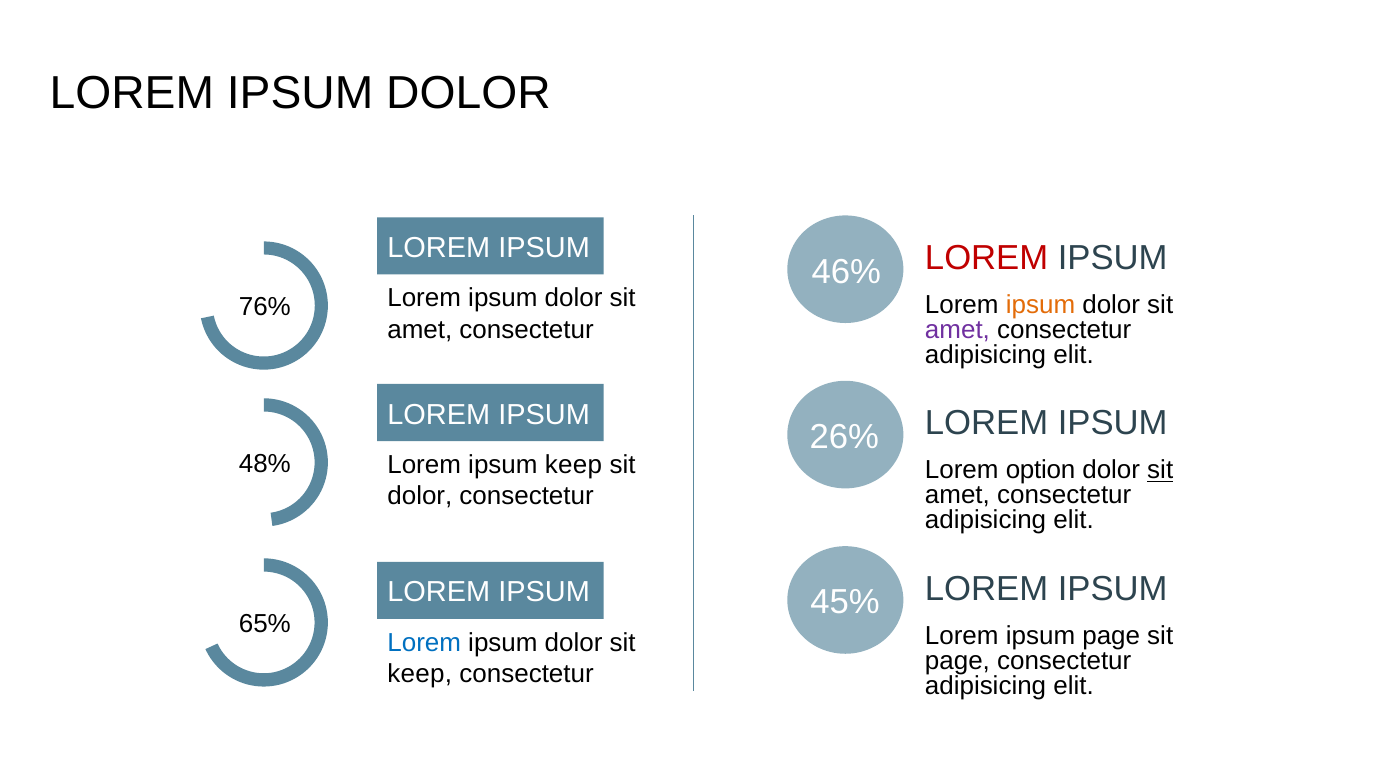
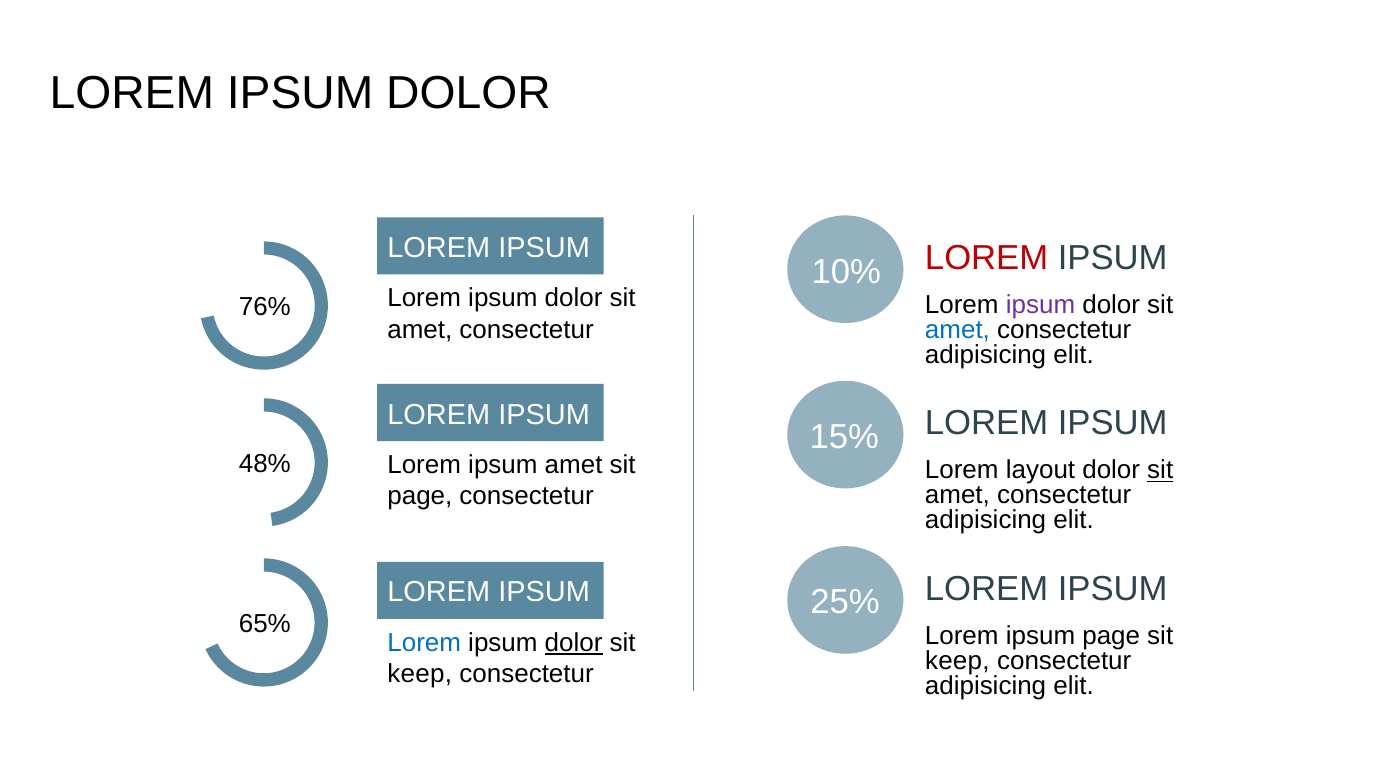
46%: 46% -> 10% (846, 272)
ipsum colour: orange -> purple (1040, 305)
amet colour: purple -> blue (957, 330)
26%: 26% -> 15% (844, 437)
ipsum keep: keep -> amet (574, 465)
option: option -> layout (1040, 470)
dolor: dolor -> page (420, 496)
45%: 45% -> 25% (845, 603)
dolor underline: none -> present (574, 643)
page: page -> keep (957, 661)
